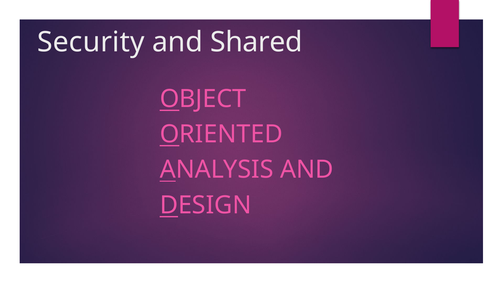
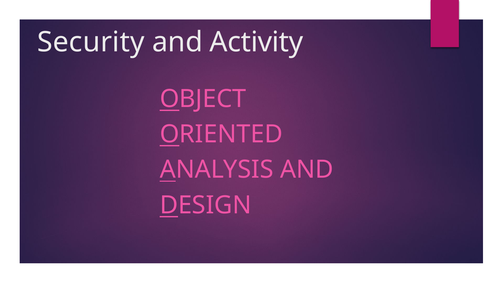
Shared: Shared -> Activity (256, 42)
